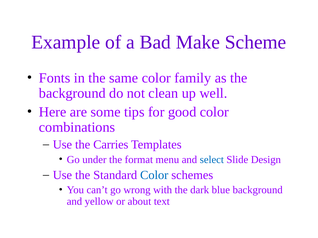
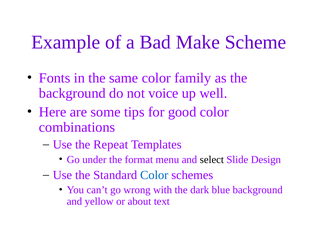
clean: clean -> voice (163, 93)
Carries: Carries -> Repeat (111, 145)
select colour: blue -> black (212, 160)
